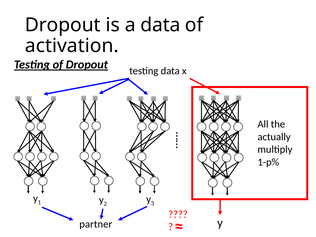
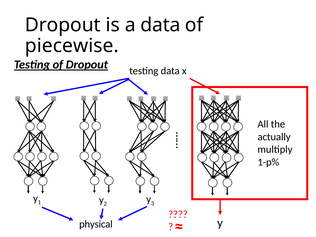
activation: activation -> piecewise (72, 46)
partner: partner -> physical (96, 224)
